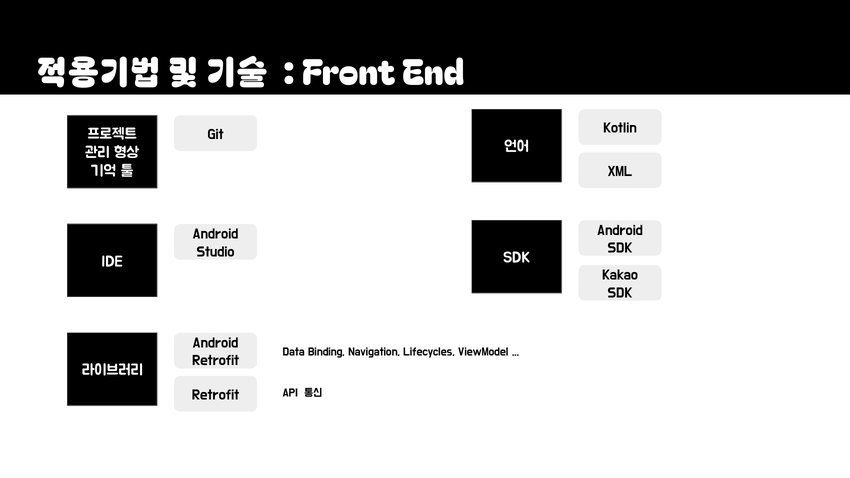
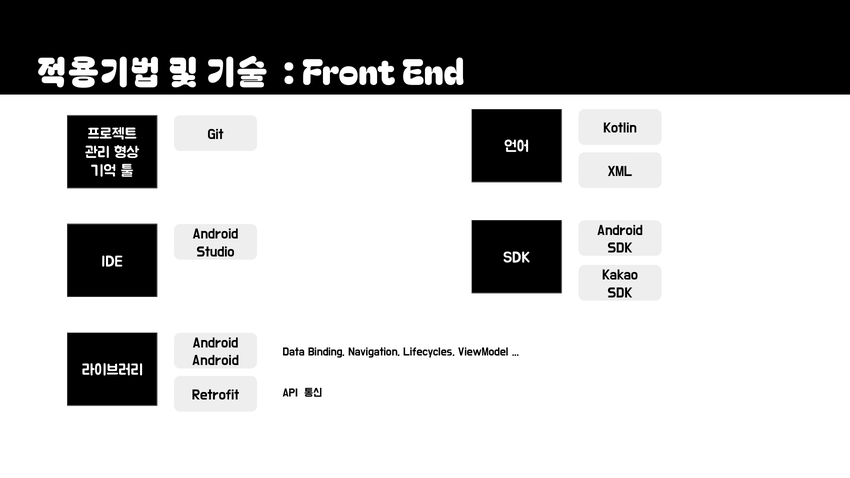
Retrofit: Retrofit -> Android (215, 361)
